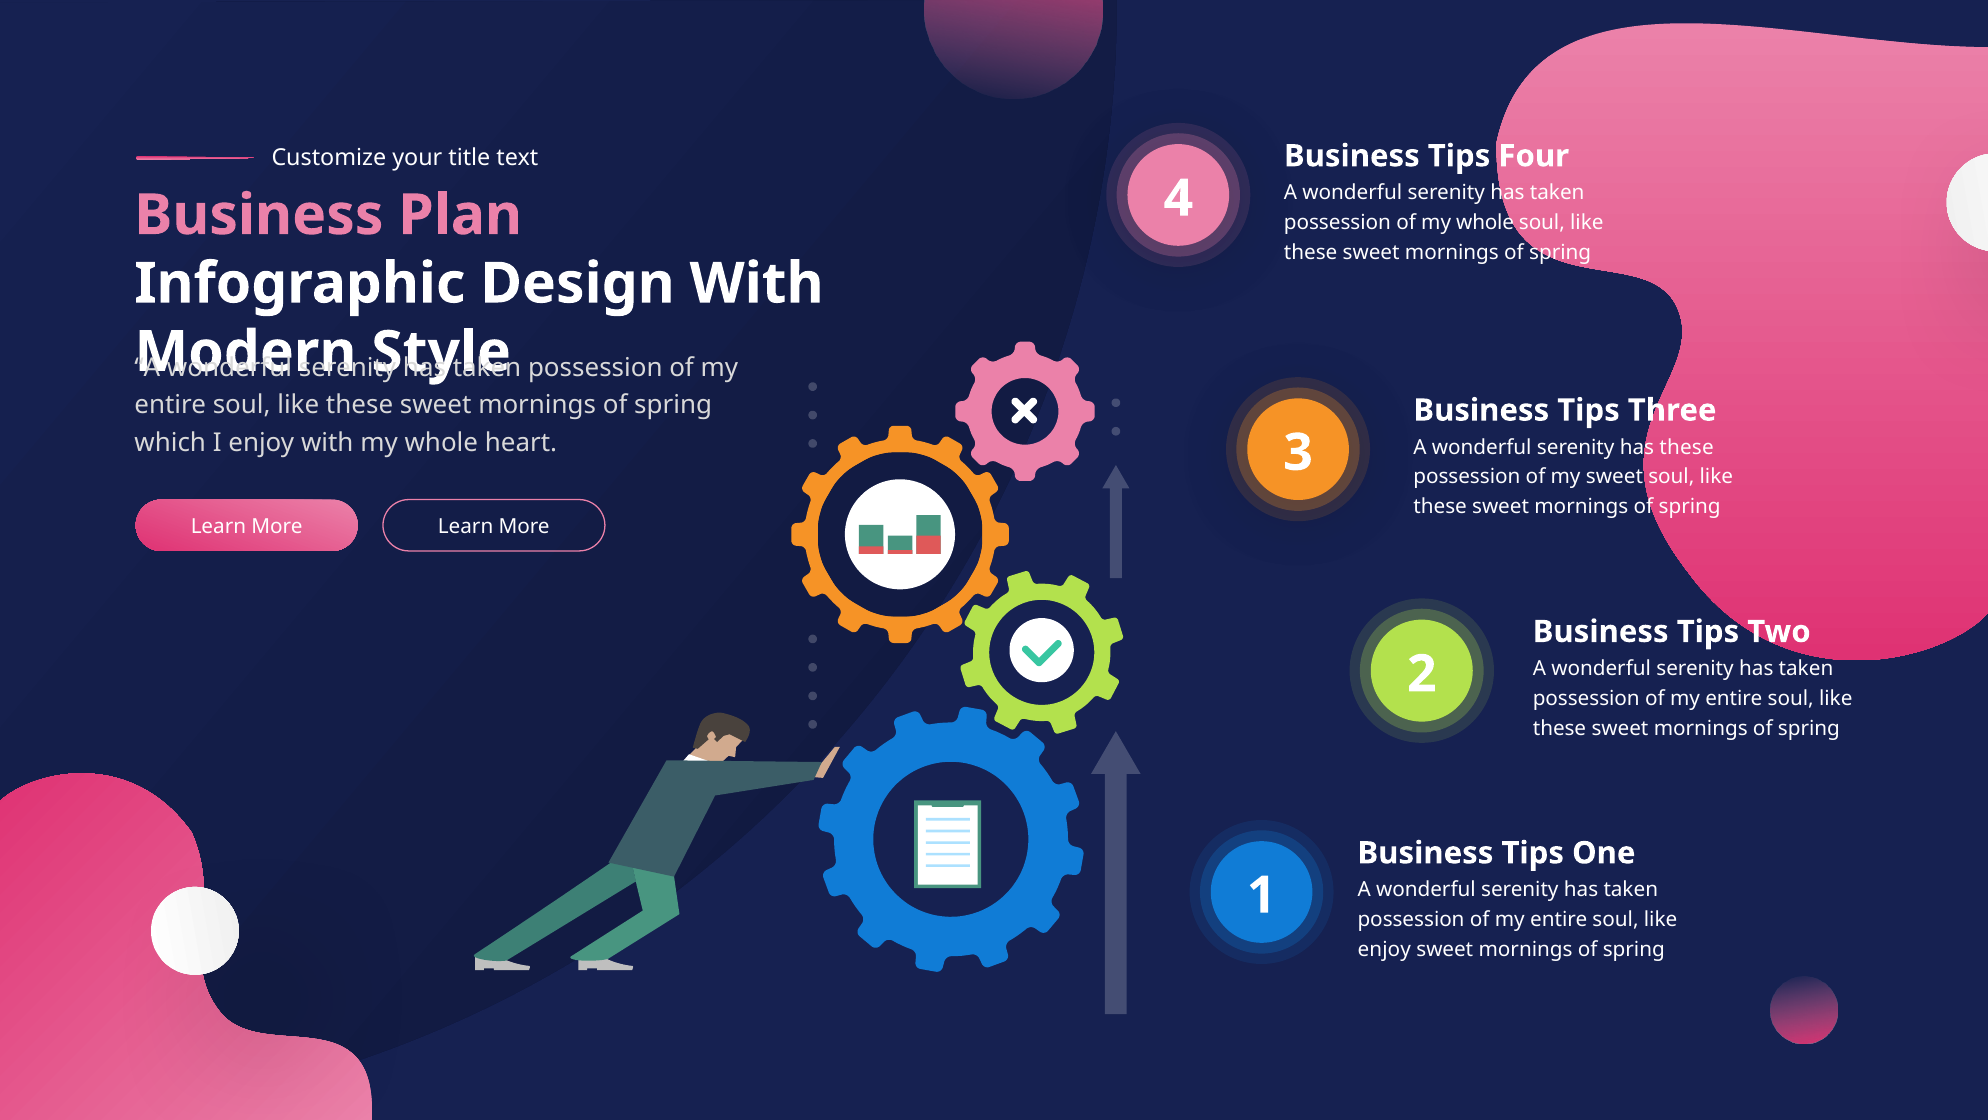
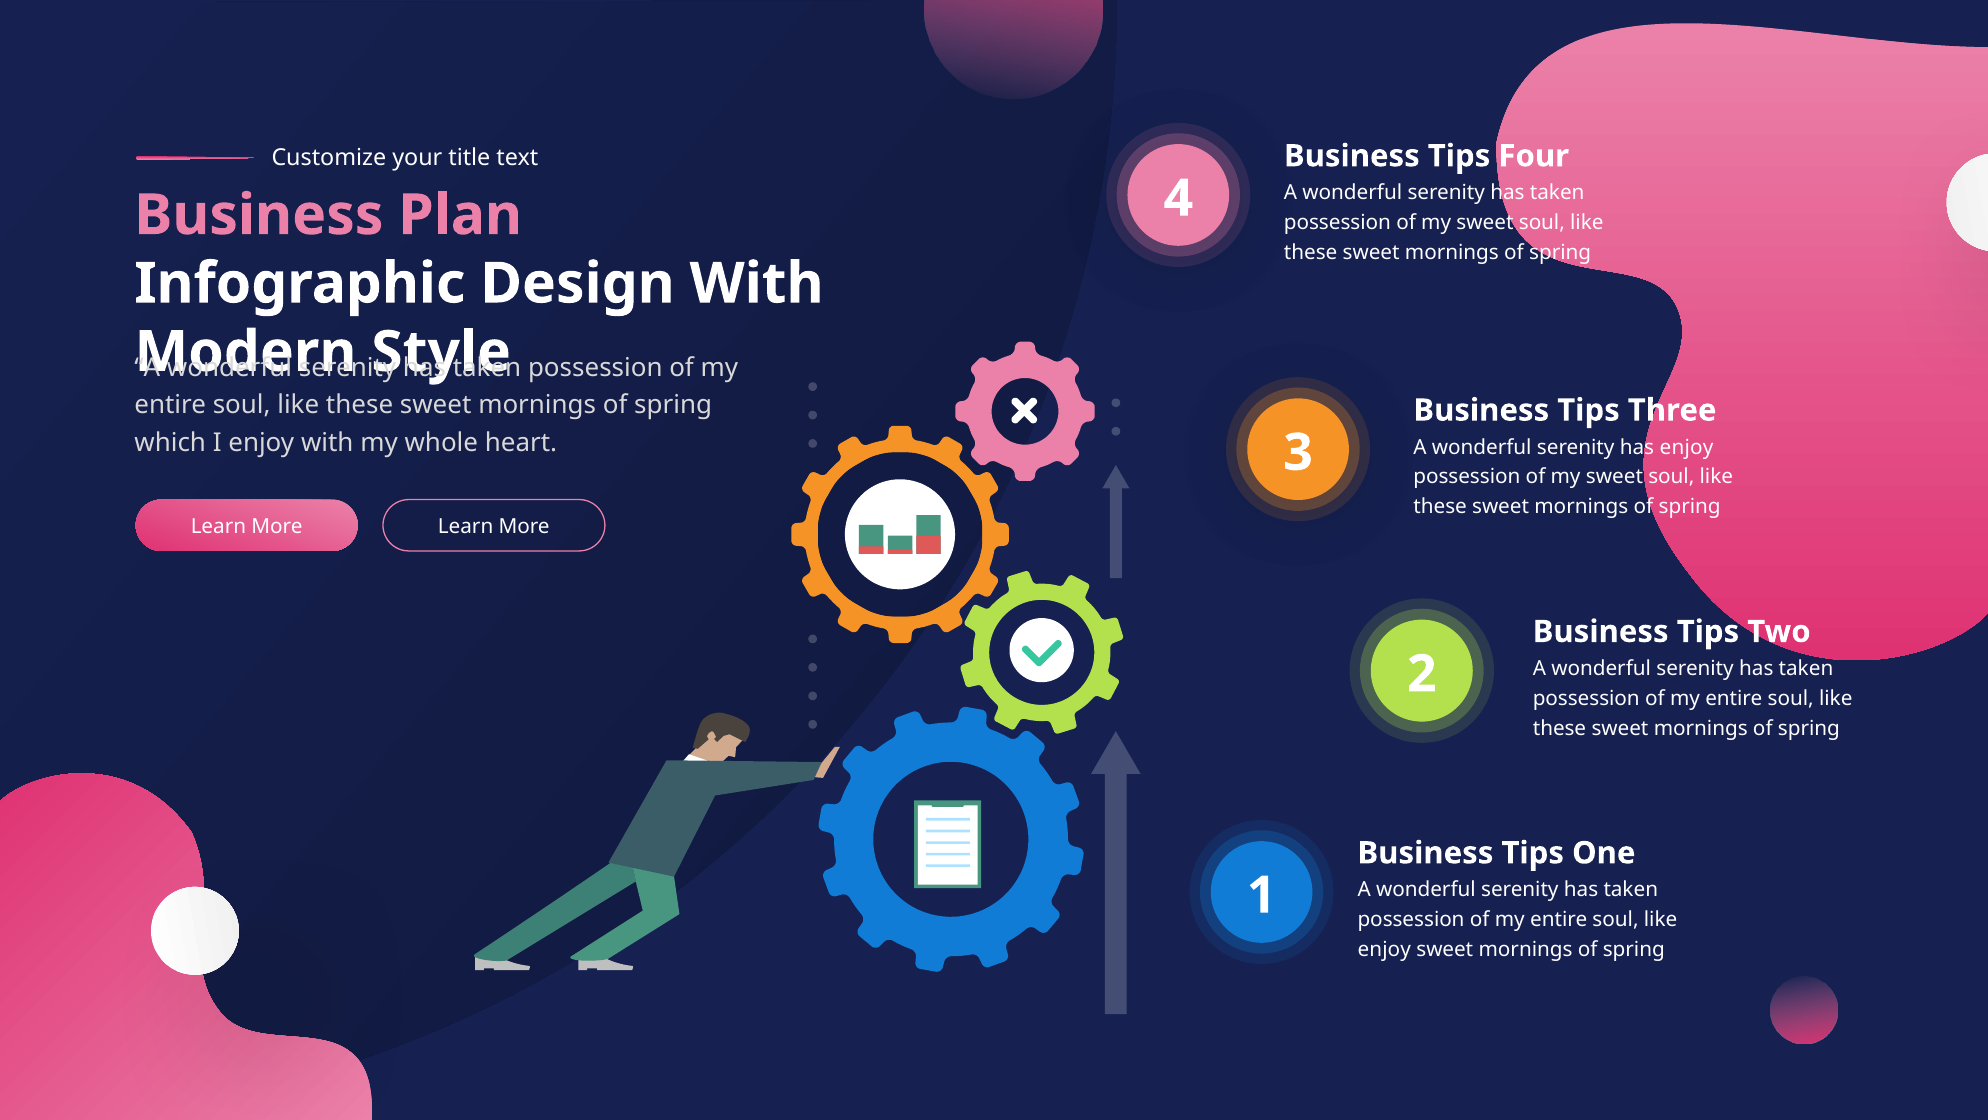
whole: whole -> sweet (1485, 223)
has these: these -> enjoy (1687, 447)
